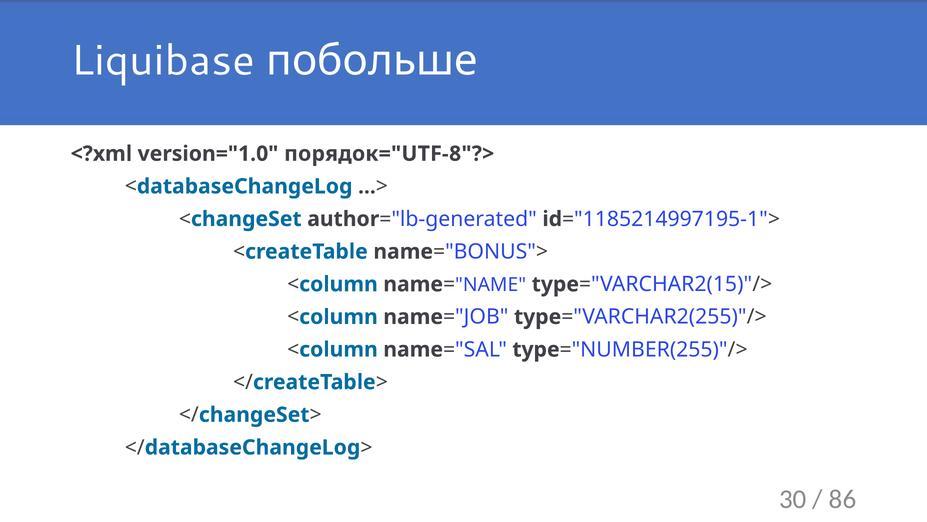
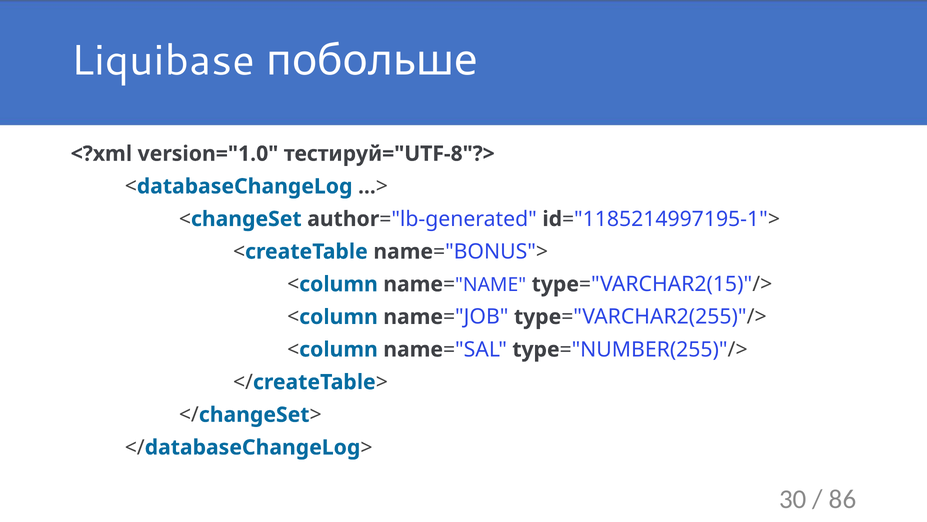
порядок="UTF-8"?>: порядок="UTF-8"?> -> тестируй="UTF-8"?> (389, 154)
